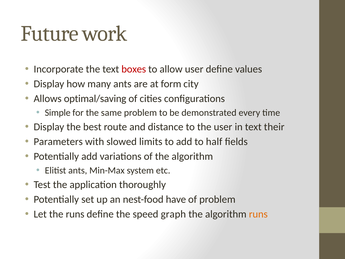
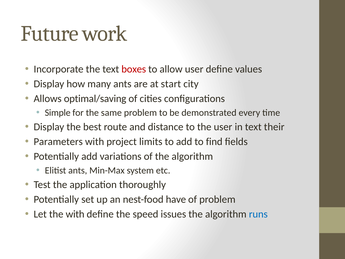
form: form -> start (171, 84)
slowed: slowed -> project (122, 142)
half: half -> find (214, 142)
the runs: runs -> with (75, 214)
graph: graph -> issues (173, 214)
runs colour: orange -> blue (258, 214)
